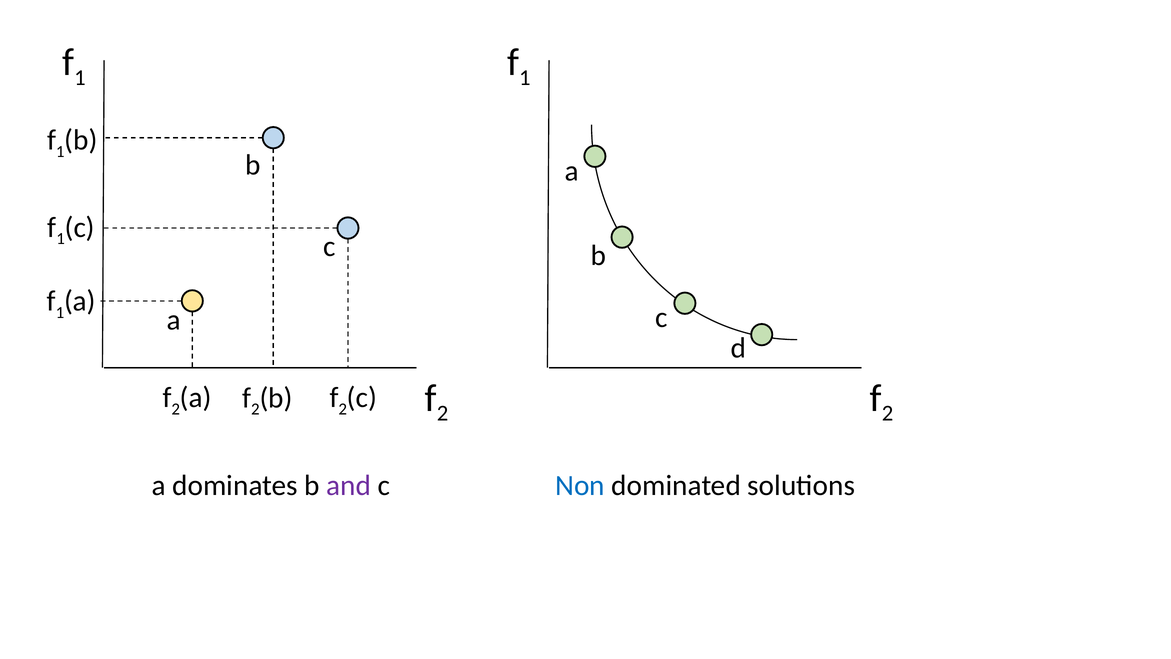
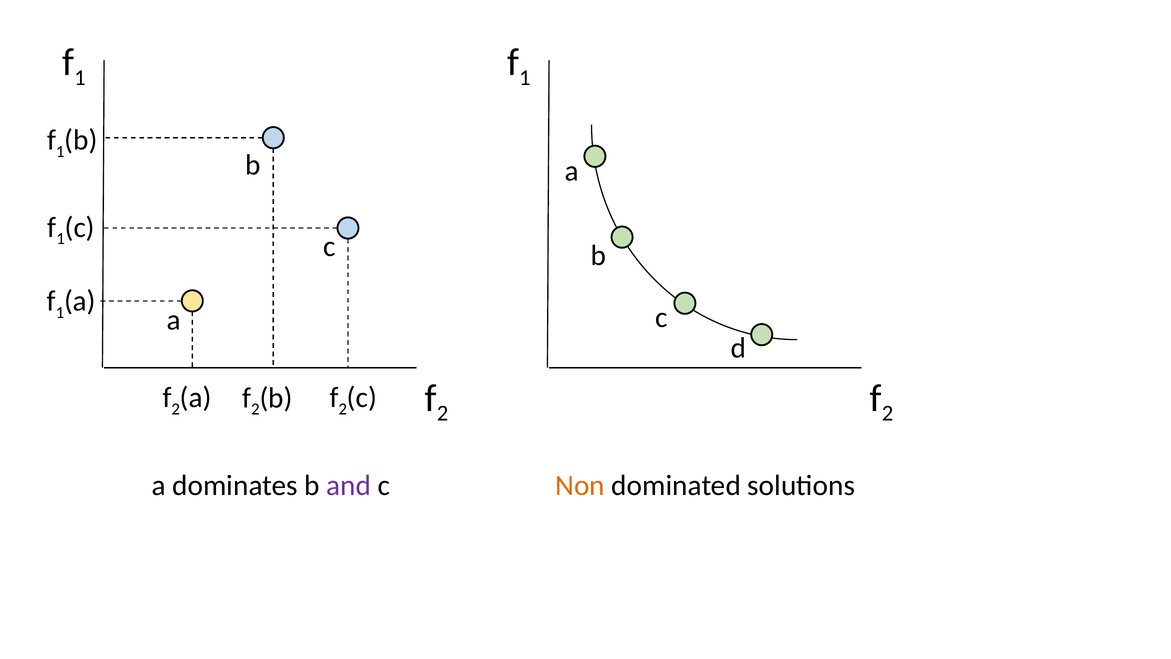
Non colour: blue -> orange (580, 485)
